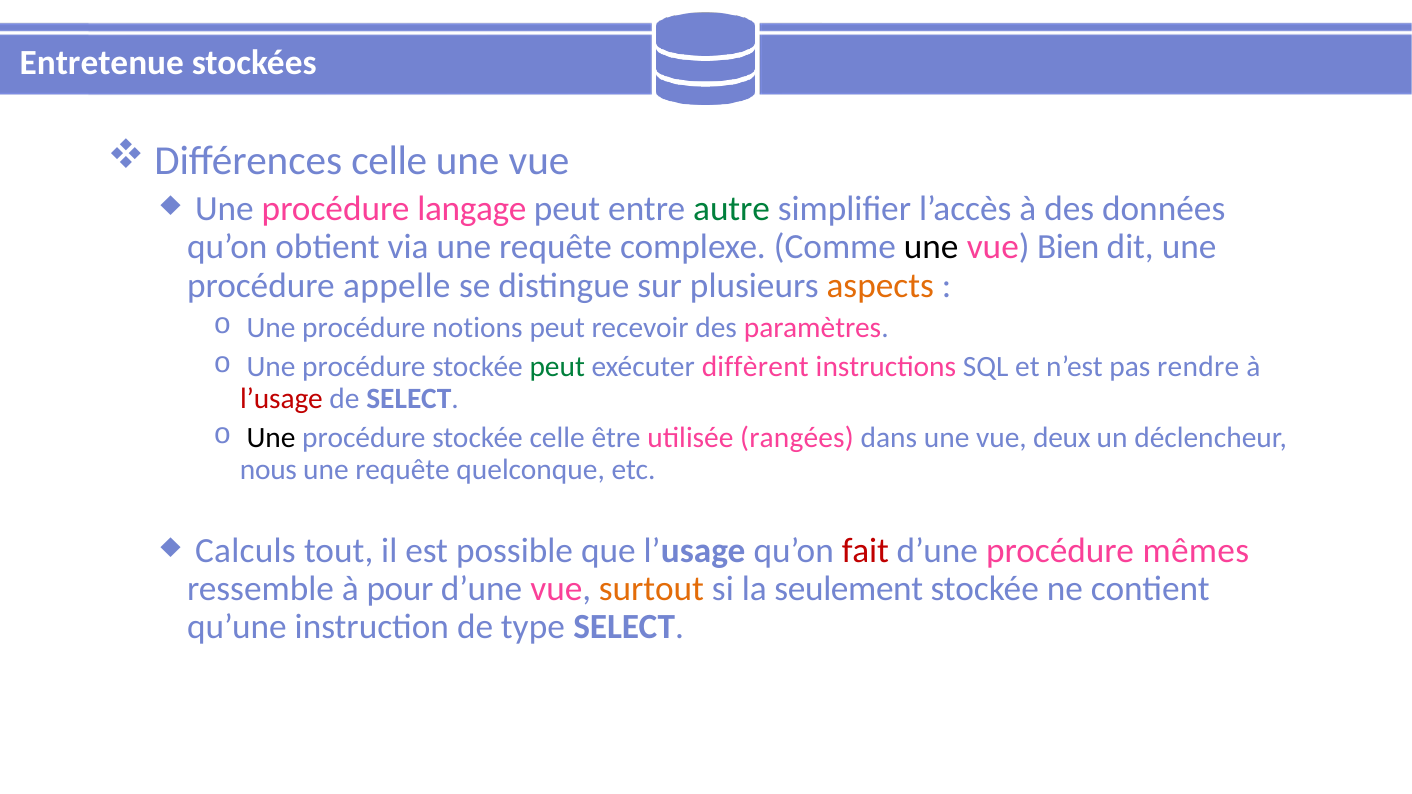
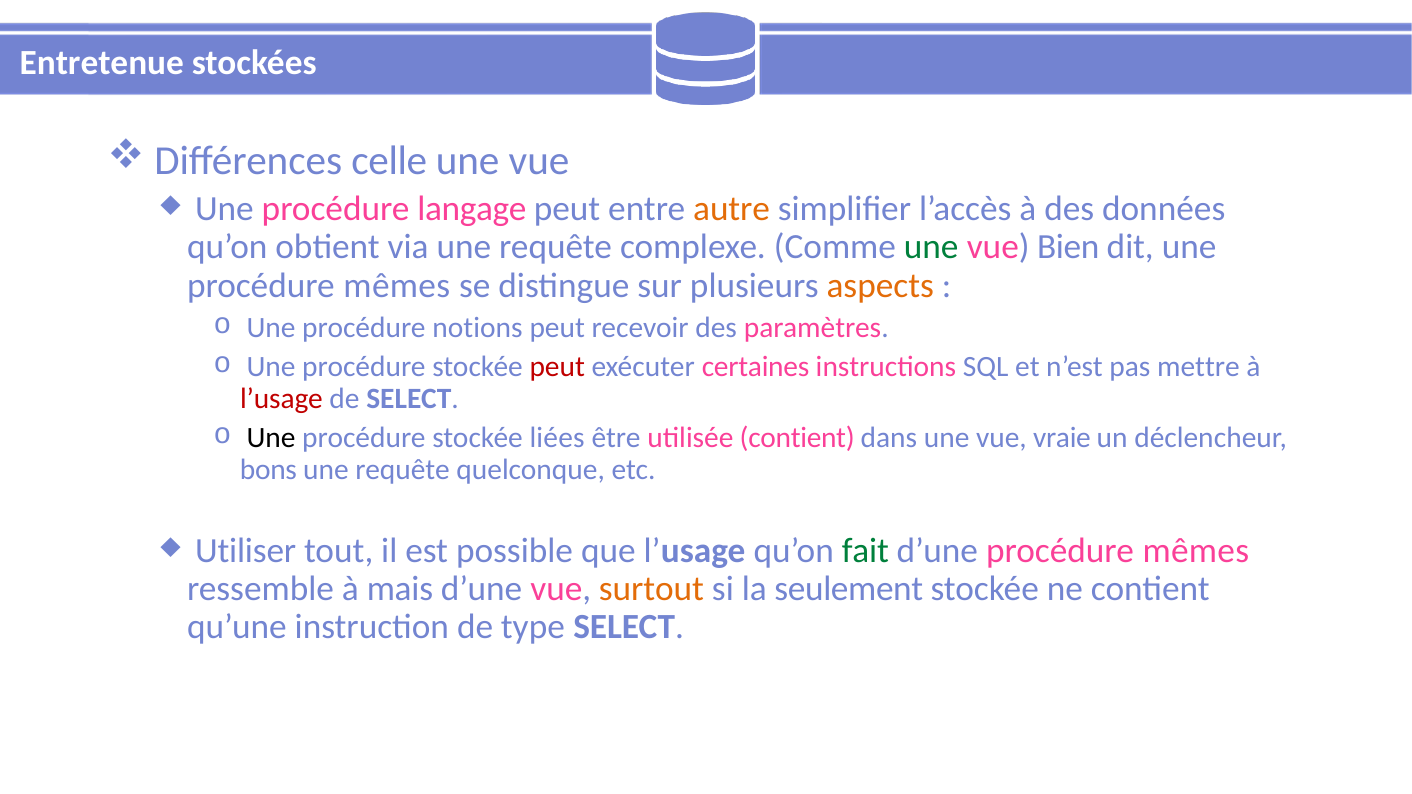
autre colour: green -> orange (732, 209)
une colour: black -> green (931, 247)
appelle: appelle -> mêmes (397, 285)
peut colour: green -> red (557, 367)
diffèrent: diffèrent -> certaines (756, 367)
rendre: rendre -> mettre (1198, 367)
stockée celle: celle -> liées (557, 438)
utilisée rangées: rangées -> contient (797, 438)
deux: deux -> vraie (1062, 438)
nous: nous -> bons (268, 469)
Calculs: Calculs -> Utiliser (246, 551)
fait colour: red -> green (865, 551)
pour: pour -> mais (400, 589)
